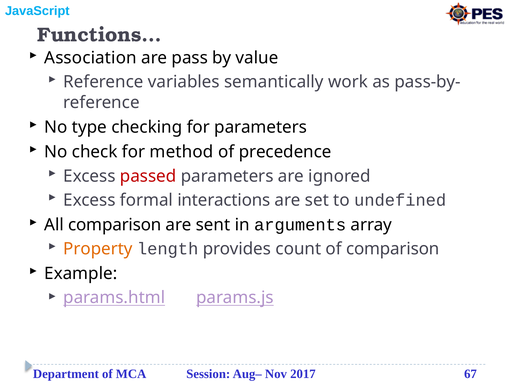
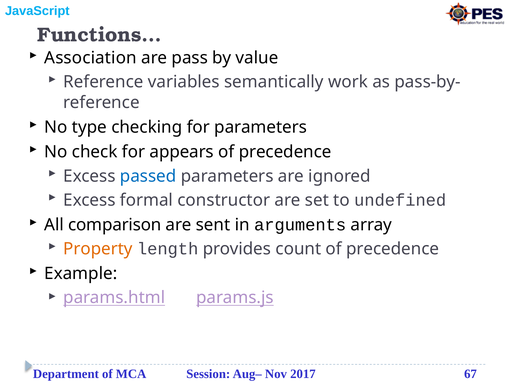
method: method -> appears (182, 152)
passed colour: red -> blue (148, 176)
interactions: interactions -> constructor (224, 200)
count of comparison: comparison -> precedence (393, 248)
